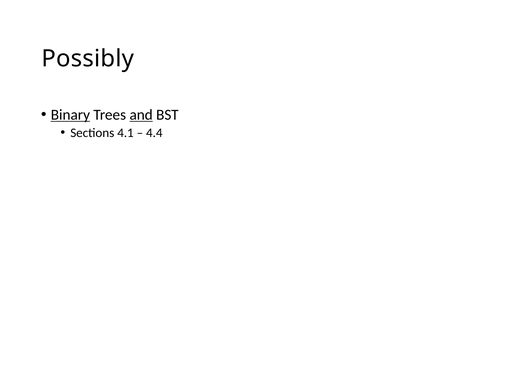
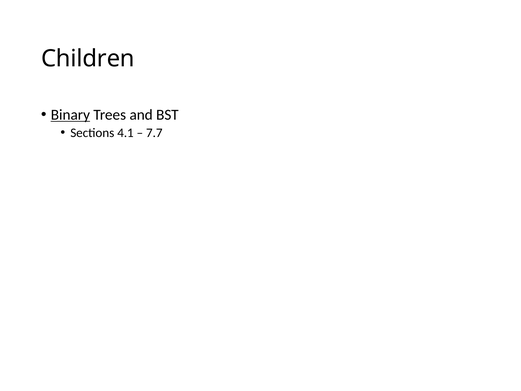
Possibly: Possibly -> Children (88, 58)
and underline: present -> none (141, 115)
4.4: 4.4 -> 7.7 (154, 133)
